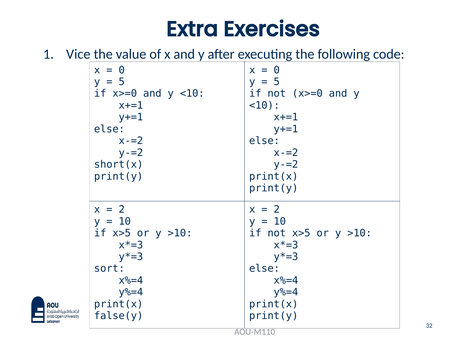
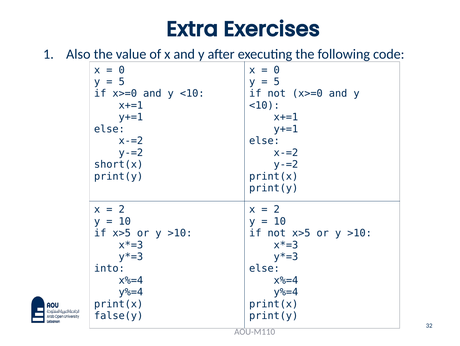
Vice: Vice -> Also (78, 54)
sort: sort -> into (109, 269)
